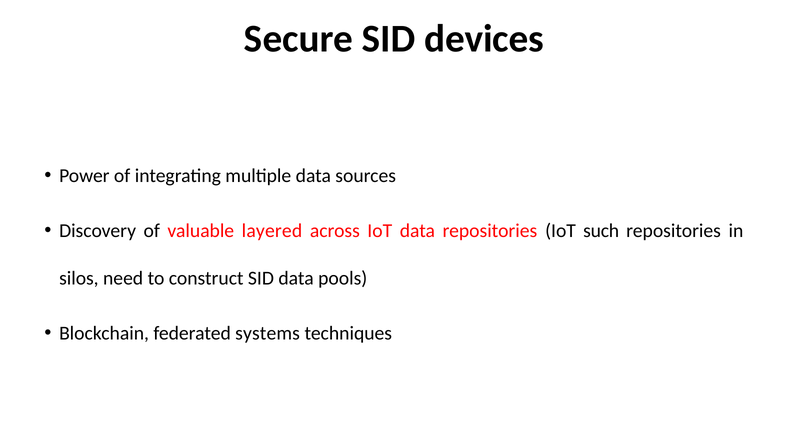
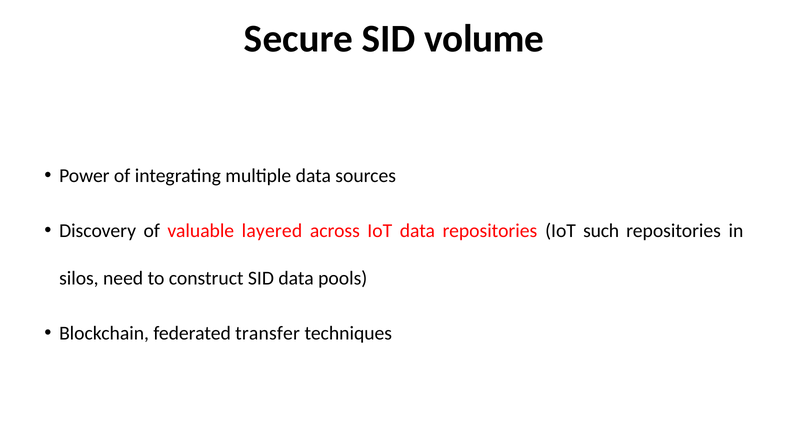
devices: devices -> volume (484, 39)
systems: systems -> transfer (268, 333)
